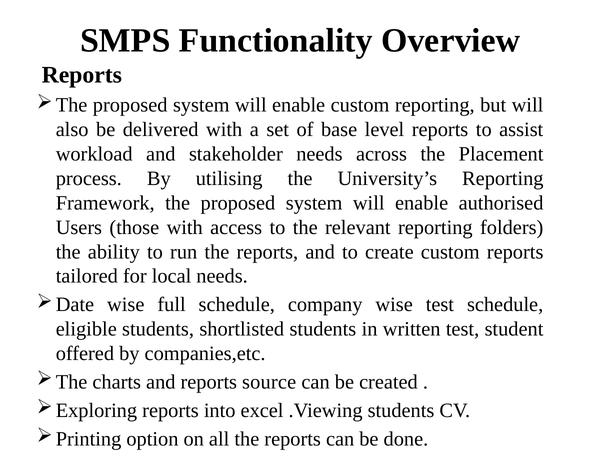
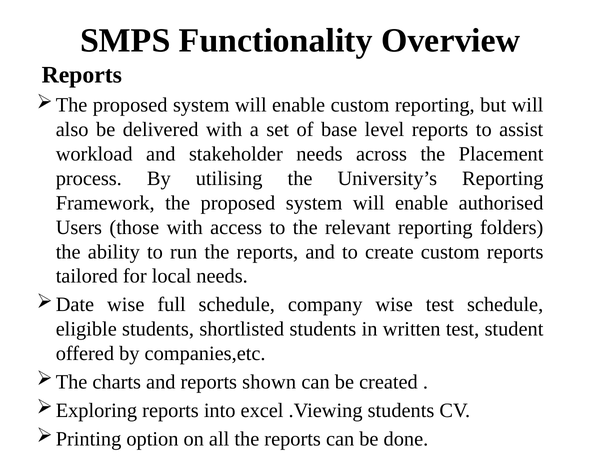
source: source -> shown (269, 382)
